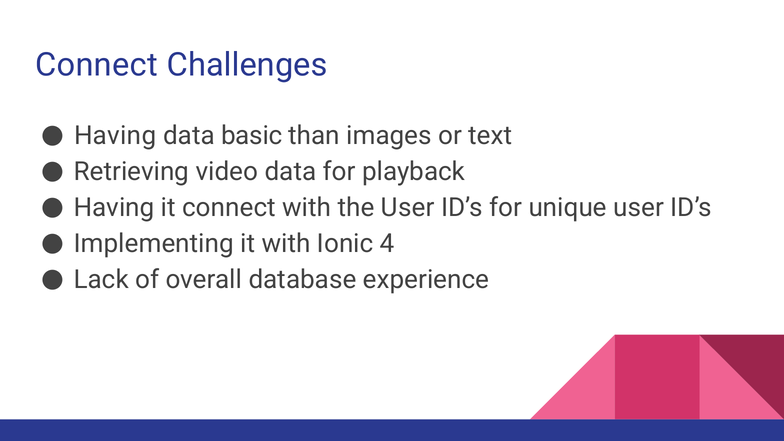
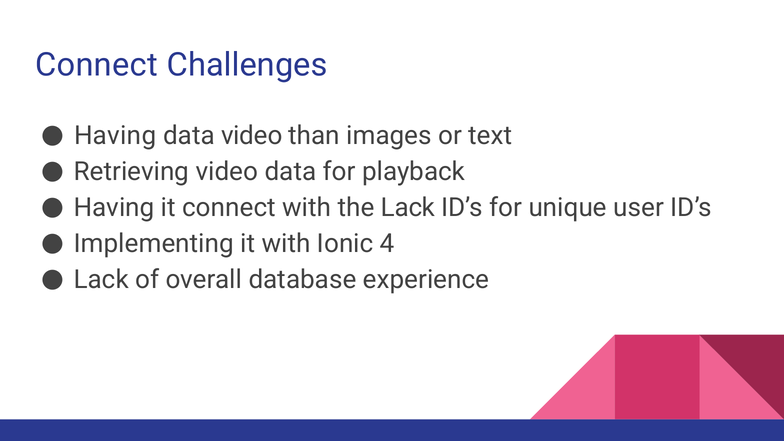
data basic: basic -> video (252, 135)
the User: User -> Lack (408, 208)
